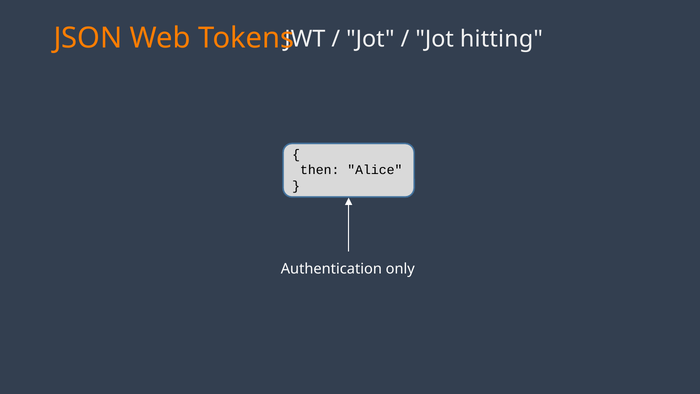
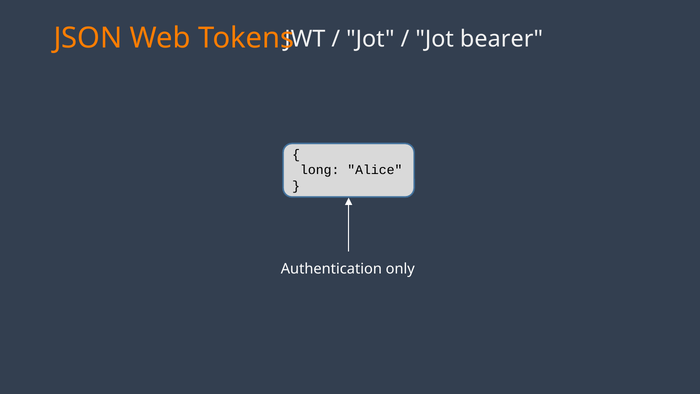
hitting: hitting -> bearer (502, 39)
then: then -> long (320, 170)
